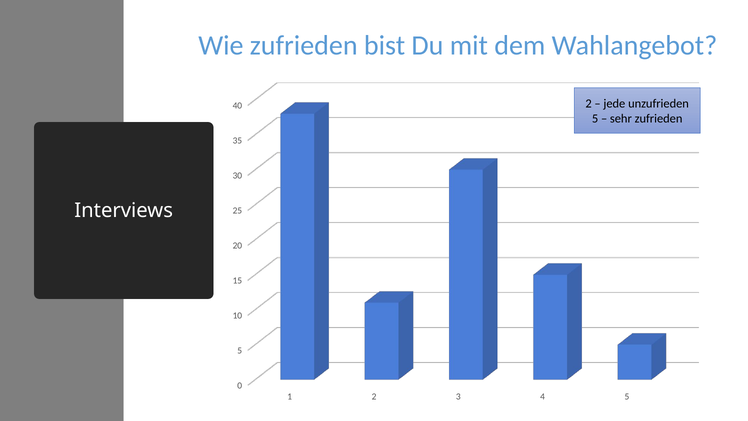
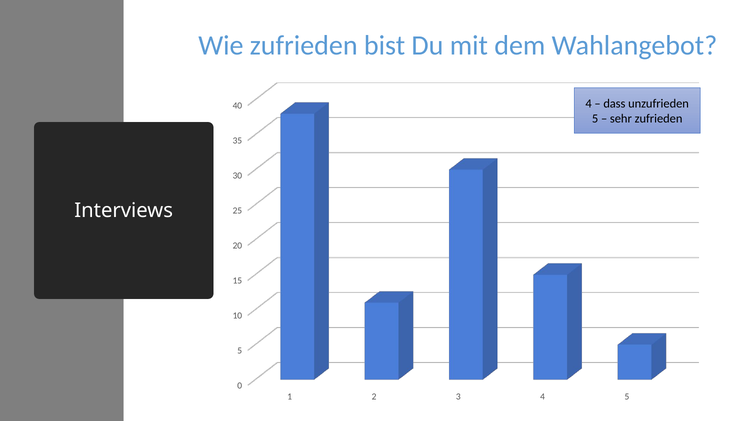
2: 2 -> 4 (589, 104)
jede: jede -> dass (614, 104)
